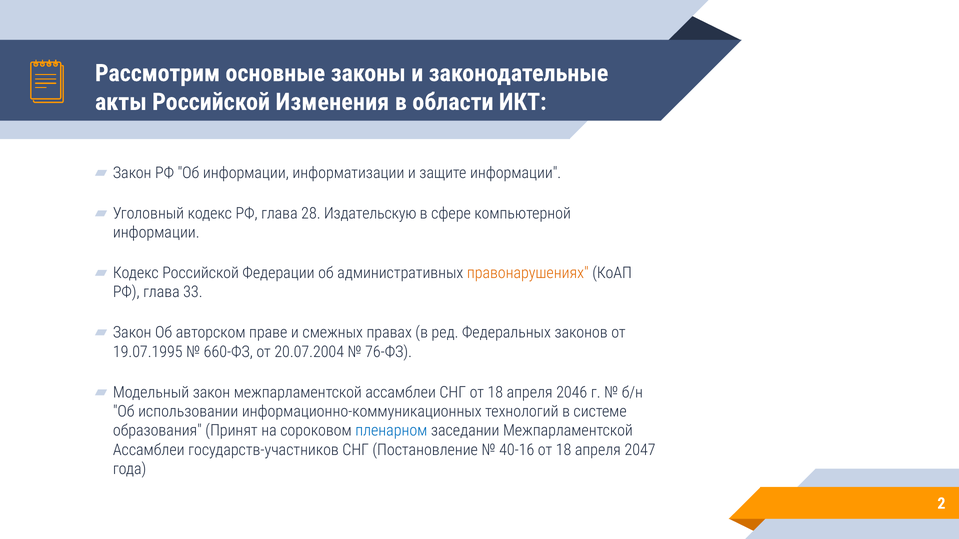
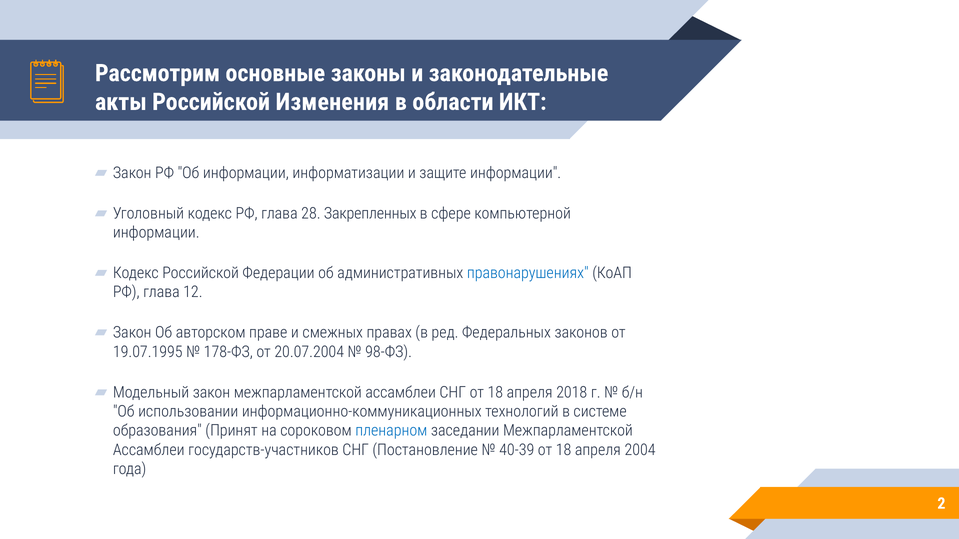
Издательскую: Издательскую -> Закрепленных (370, 214)
правонарушениях colour: orange -> blue (528, 273)
33: 33 -> 12 (193, 292)
660-ФЗ: 660-ФЗ -> 178-ФЗ (228, 352)
76-ФЗ: 76-ФЗ -> 98-ФЗ (389, 352)
2046: 2046 -> 2018 (572, 393)
40-16: 40-16 -> 40-39 (517, 450)
2047: 2047 -> 2004 (640, 450)
